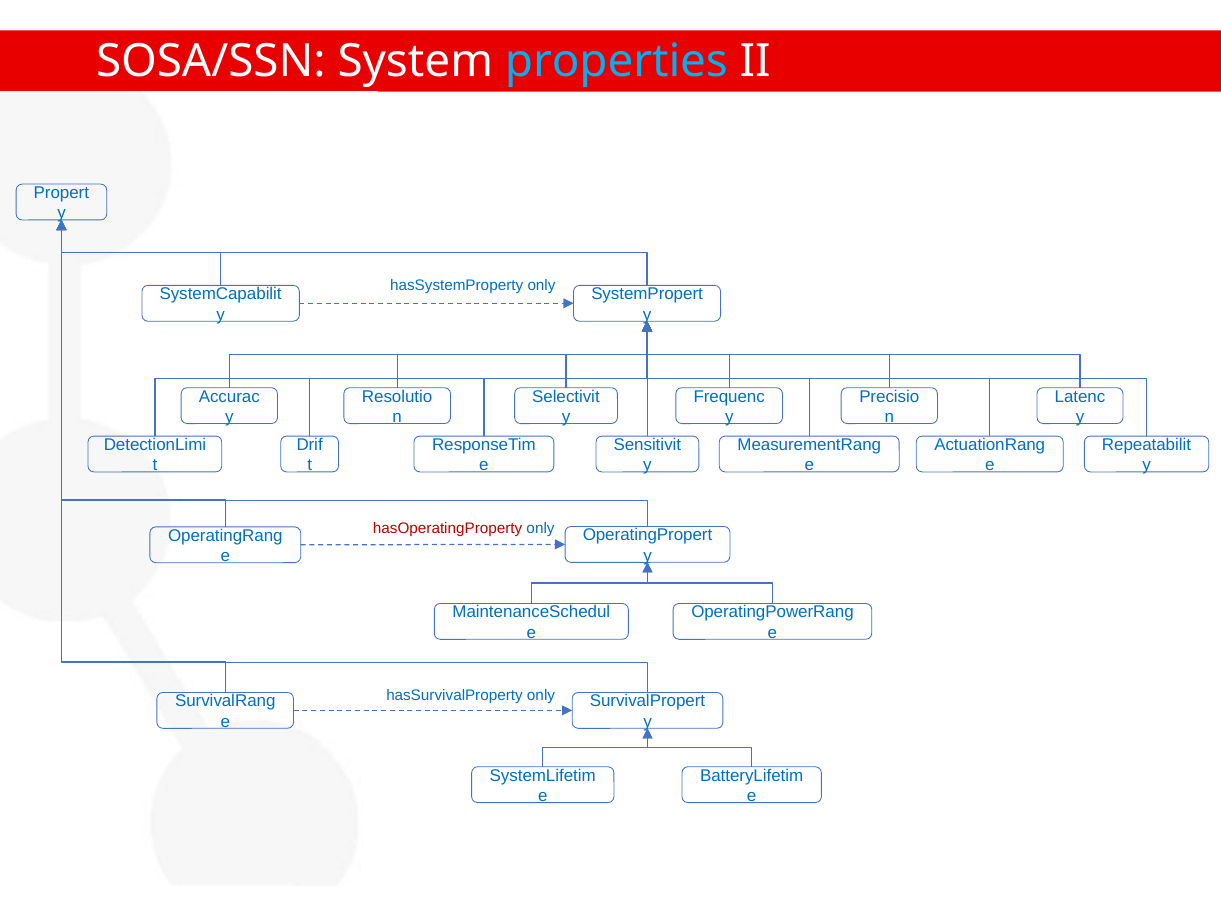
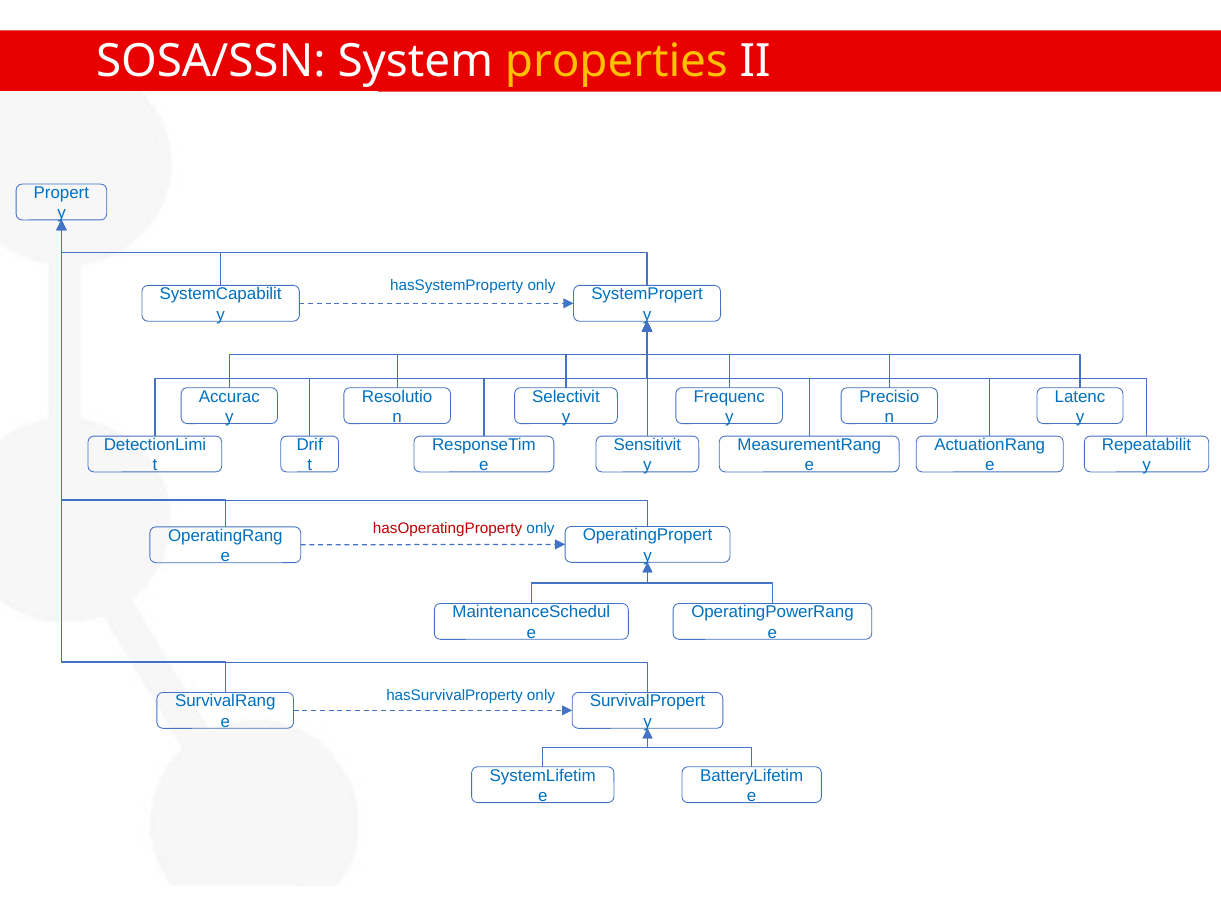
properties colour: light blue -> yellow (616, 61)
